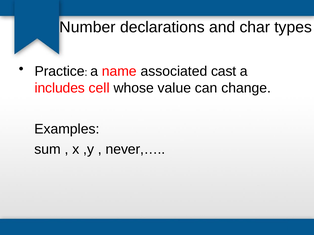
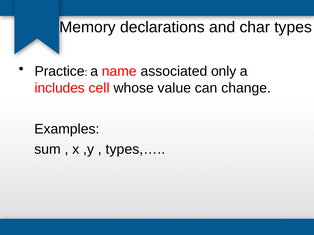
Number: Number -> Memory (88, 27)
cast: cast -> only (224, 71)
never,…: never,… -> types,… (135, 149)
